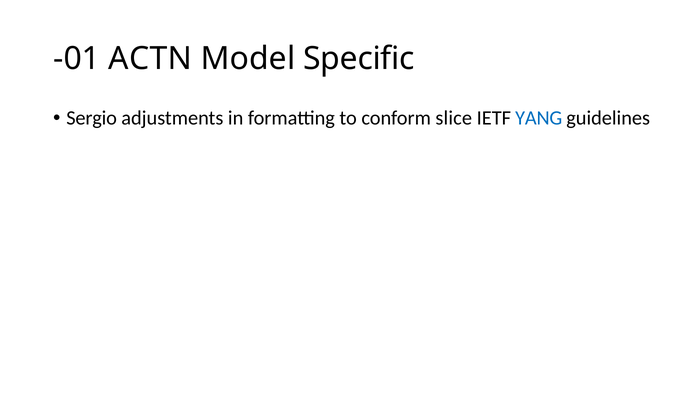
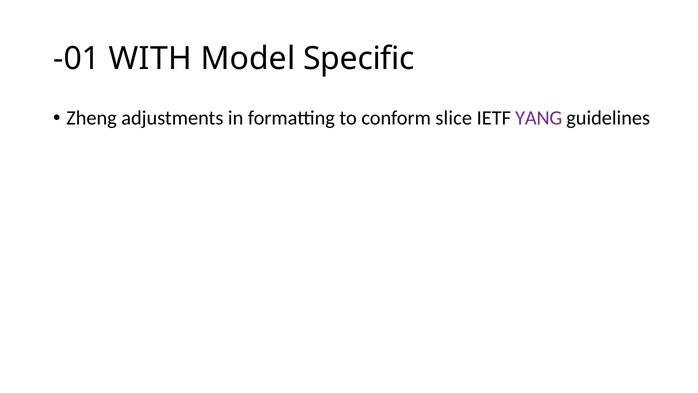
ACTN: ACTN -> WITH (150, 59)
Sergio: Sergio -> Zheng (92, 118)
YANG colour: blue -> purple (539, 118)
